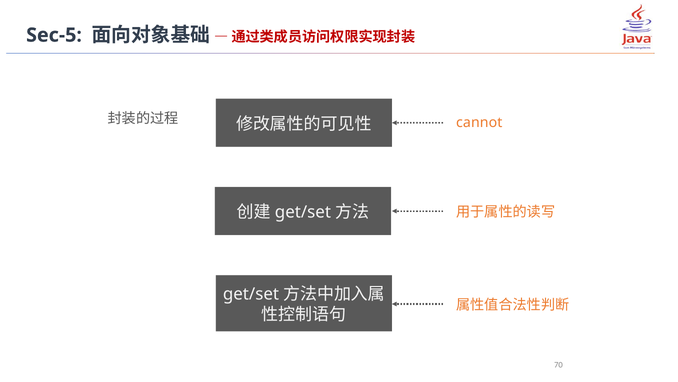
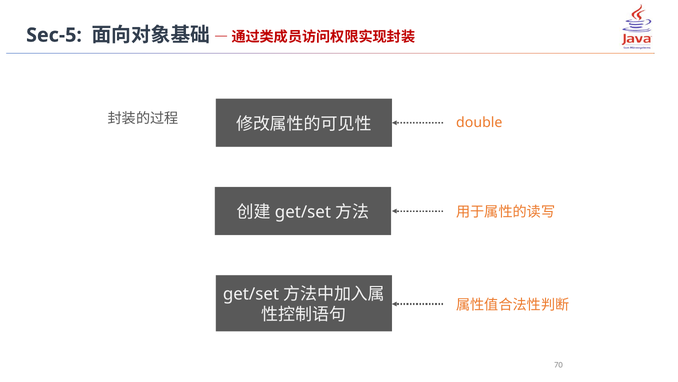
cannot: cannot -> double (479, 123)
